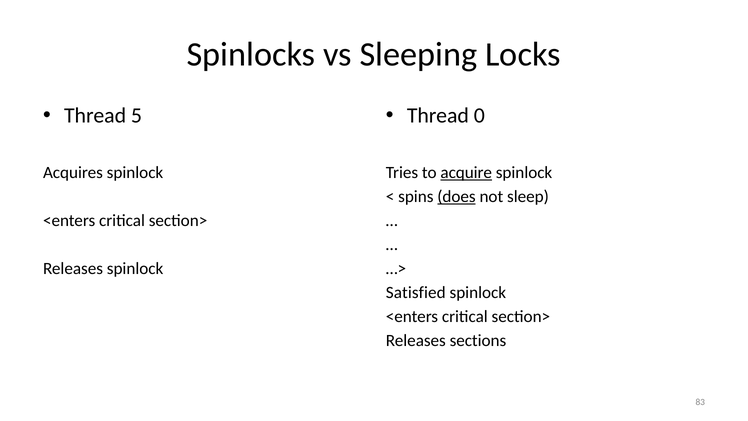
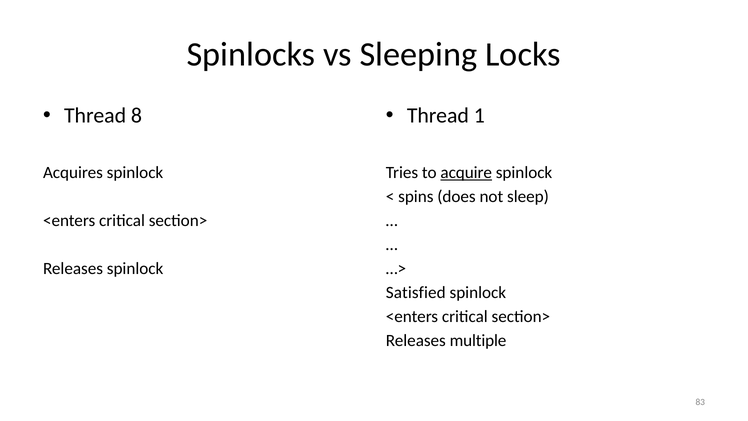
5: 5 -> 8 (136, 116)
0: 0 -> 1 (479, 116)
does underline: present -> none (457, 196)
sections: sections -> multiple (478, 340)
